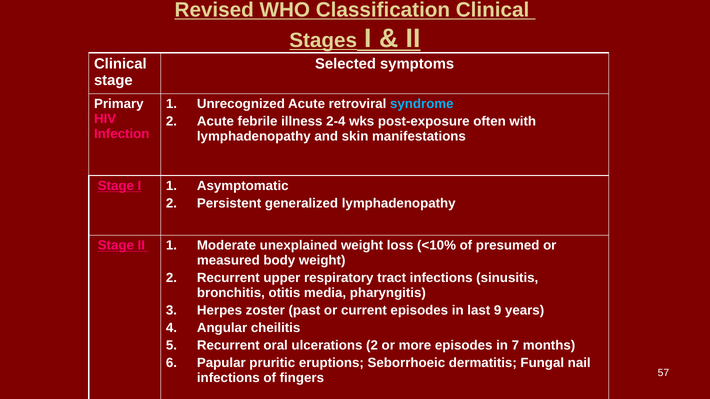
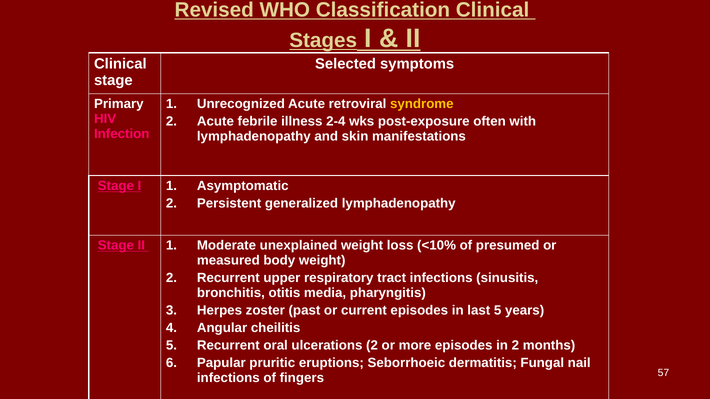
syndrome colour: light blue -> yellow (422, 104)
last 9: 9 -> 5 (498, 311)
in 7: 7 -> 2 (515, 346)
